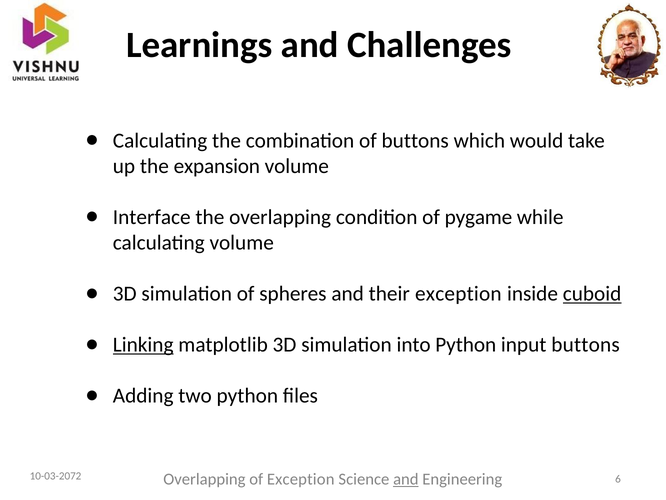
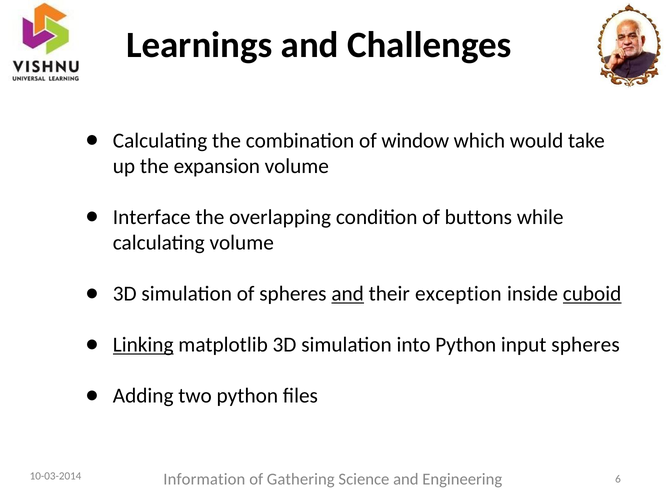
of buttons: buttons -> window (415, 140)
pygame: pygame -> buttons (478, 217)
and underline: none -> present (348, 293)
input buttons: buttons -> spheres (586, 344)
10-03-2072: 10-03-2072 -> 10-03-2014 (56, 475)
Overlapping: Overlapping -> Information (204, 479)
of Exception: Exception -> Gathering (301, 479)
and underline: present -> none (406, 479)
